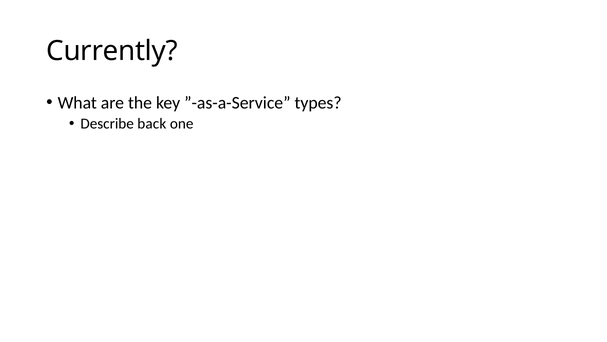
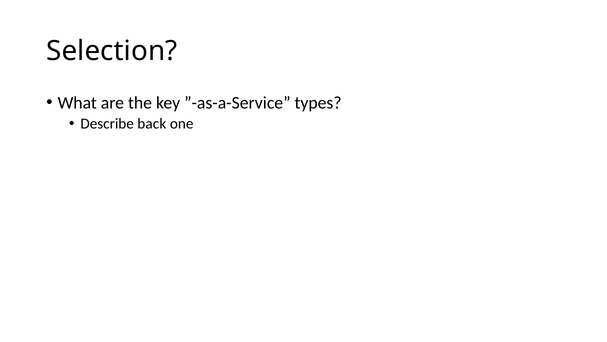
Currently: Currently -> Selection (112, 51)
